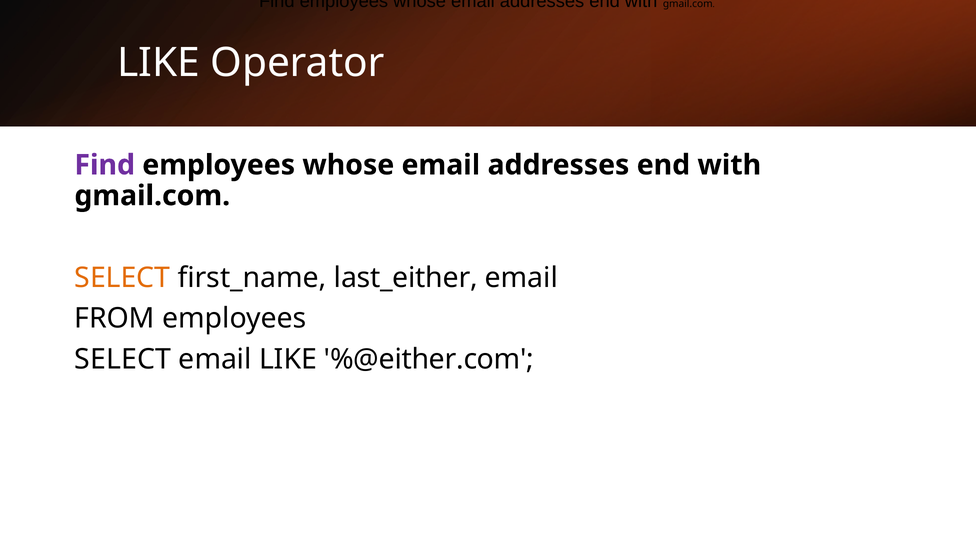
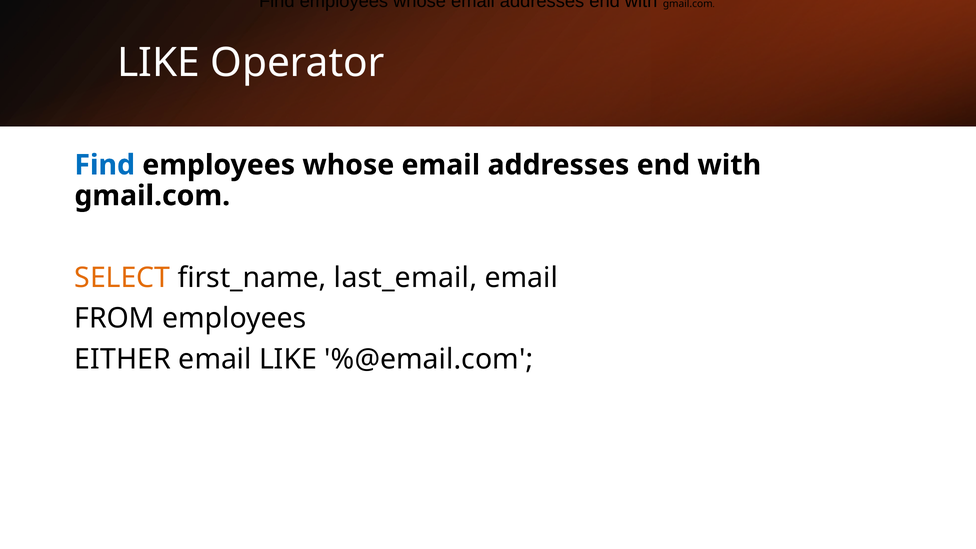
Find colour: purple -> blue (105, 165)
last_either: last_either -> last_email (406, 278)
SELECT: SELECT -> EITHER (123, 359)
%@either.com: %@either.com -> %@email.com (429, 359)
